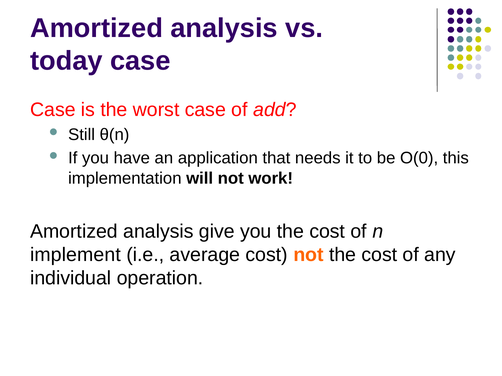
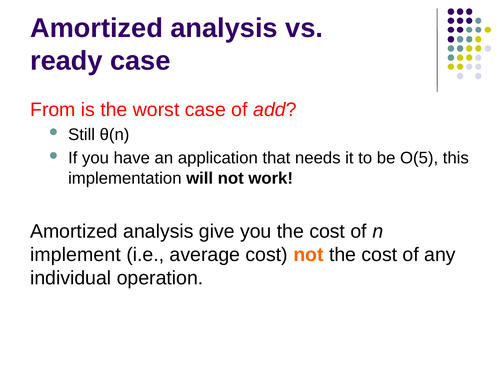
today: today -> ready (66, 61)
Case: Case -> From (53, 110)
O(0: O(0 -> O(5 (419, 158)
